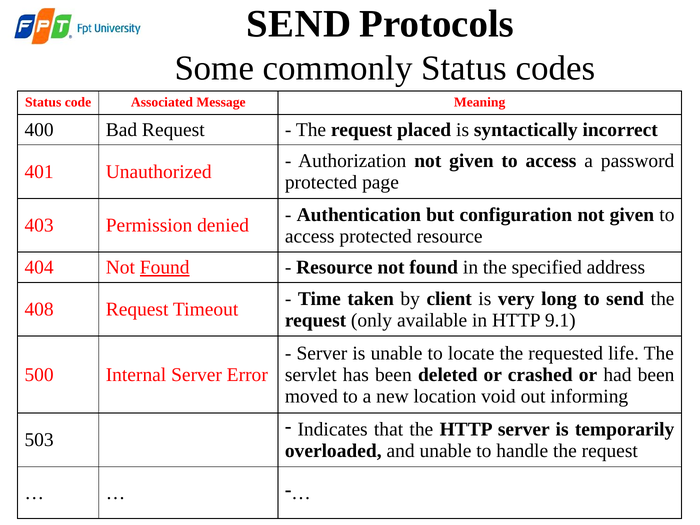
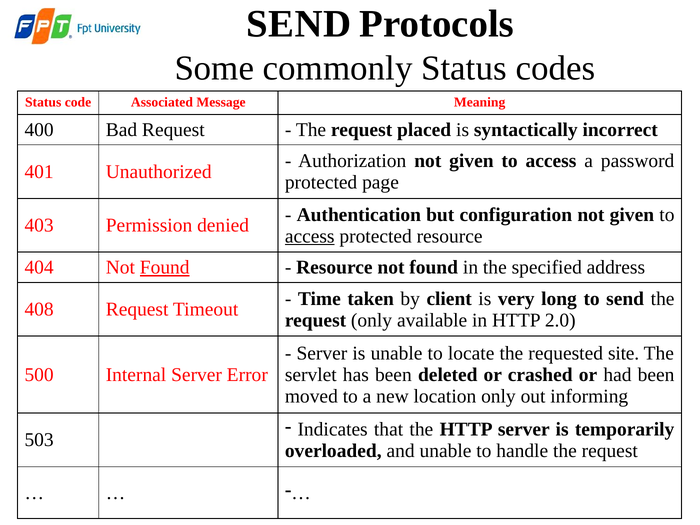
access underline: none -> present (310, 236)
9.1: 9.1 -> 2.0 (560, 320)
life: life -> site (624, 353)
location void: void -> only (498, 396)
